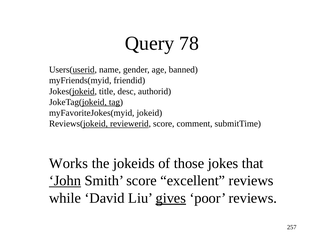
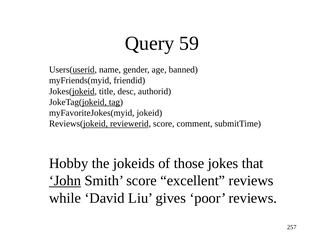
78: 78 -> 59 (189, 43)
Works: Works -> Hobby (69, 163)
gives underline: present -> none (171, 198)
